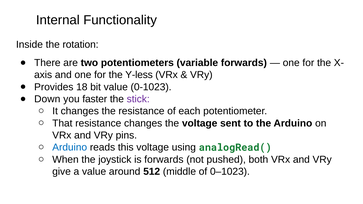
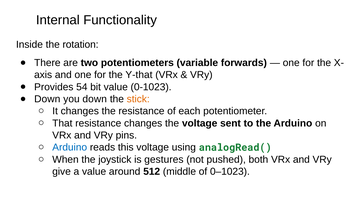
Y-less: Y-less -> Y-that (139, 75)
18: 18 -> 54 (82, 87)
you faster: faster -> down (95, 99)
stick colour: purple -> orange (138, 99)
is forwards: forwards -> gestures (164, 160)
